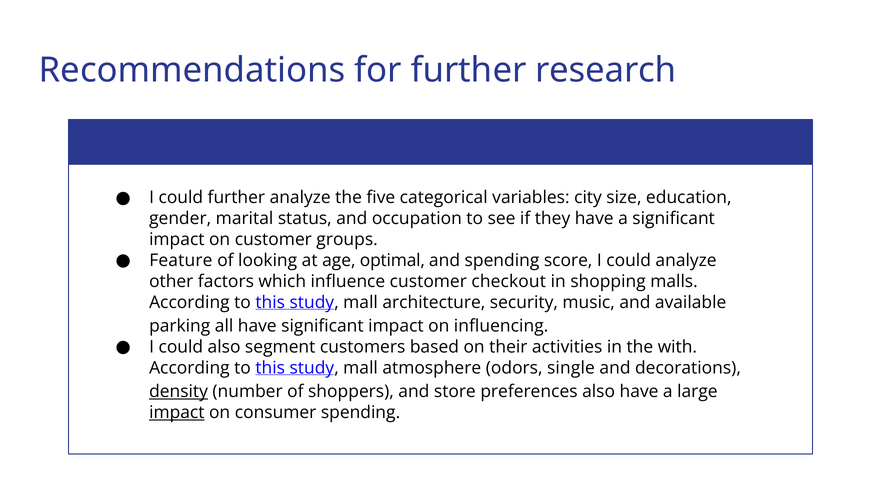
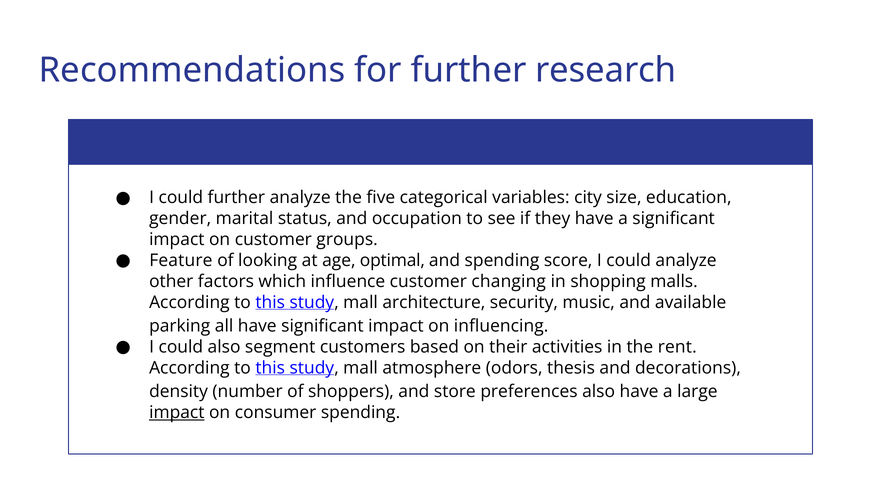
checkout: checkout -> changing (509, 281)
with: with -> rent (677, 347)
single: single -> thesis (571, 367)
density underline: present -> none (179, 391)
